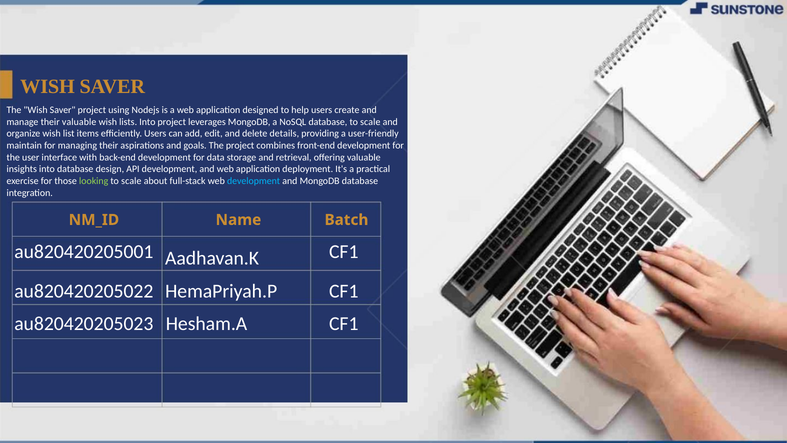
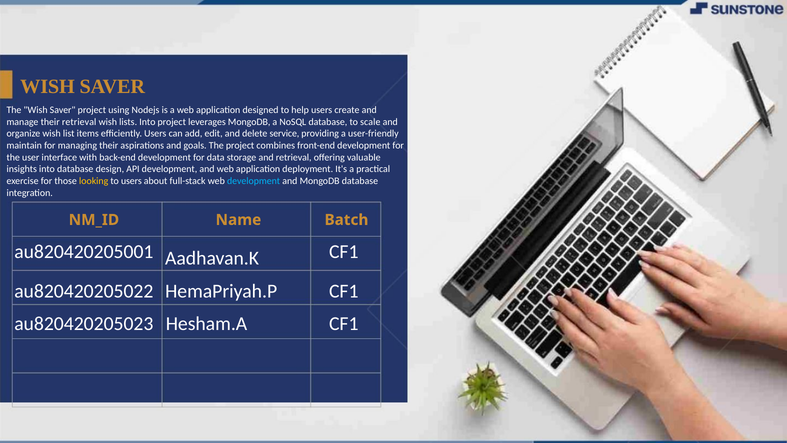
their valuable: valuable -> retrieval (79, 122)
details: details -> service (284, 134)
looking colour: light green -> yellow (94, 181)
scale: scale -> users (131, 181)
